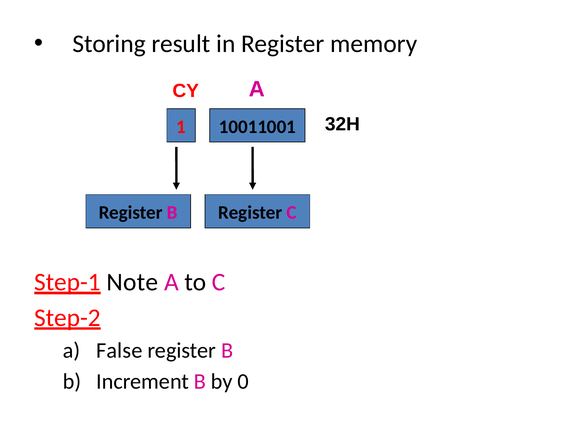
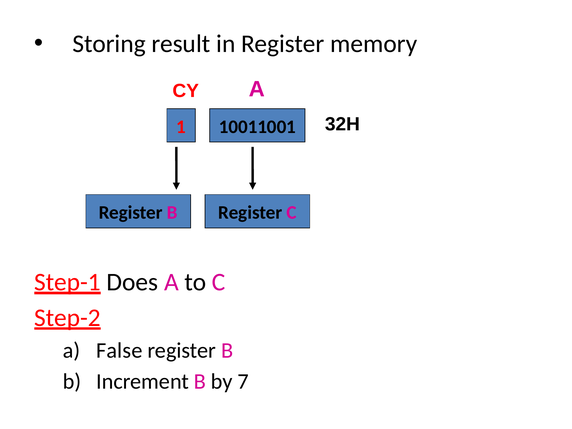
Note: Note -> Does (132, 282)
0: 0 -> 7 (243, 382)
